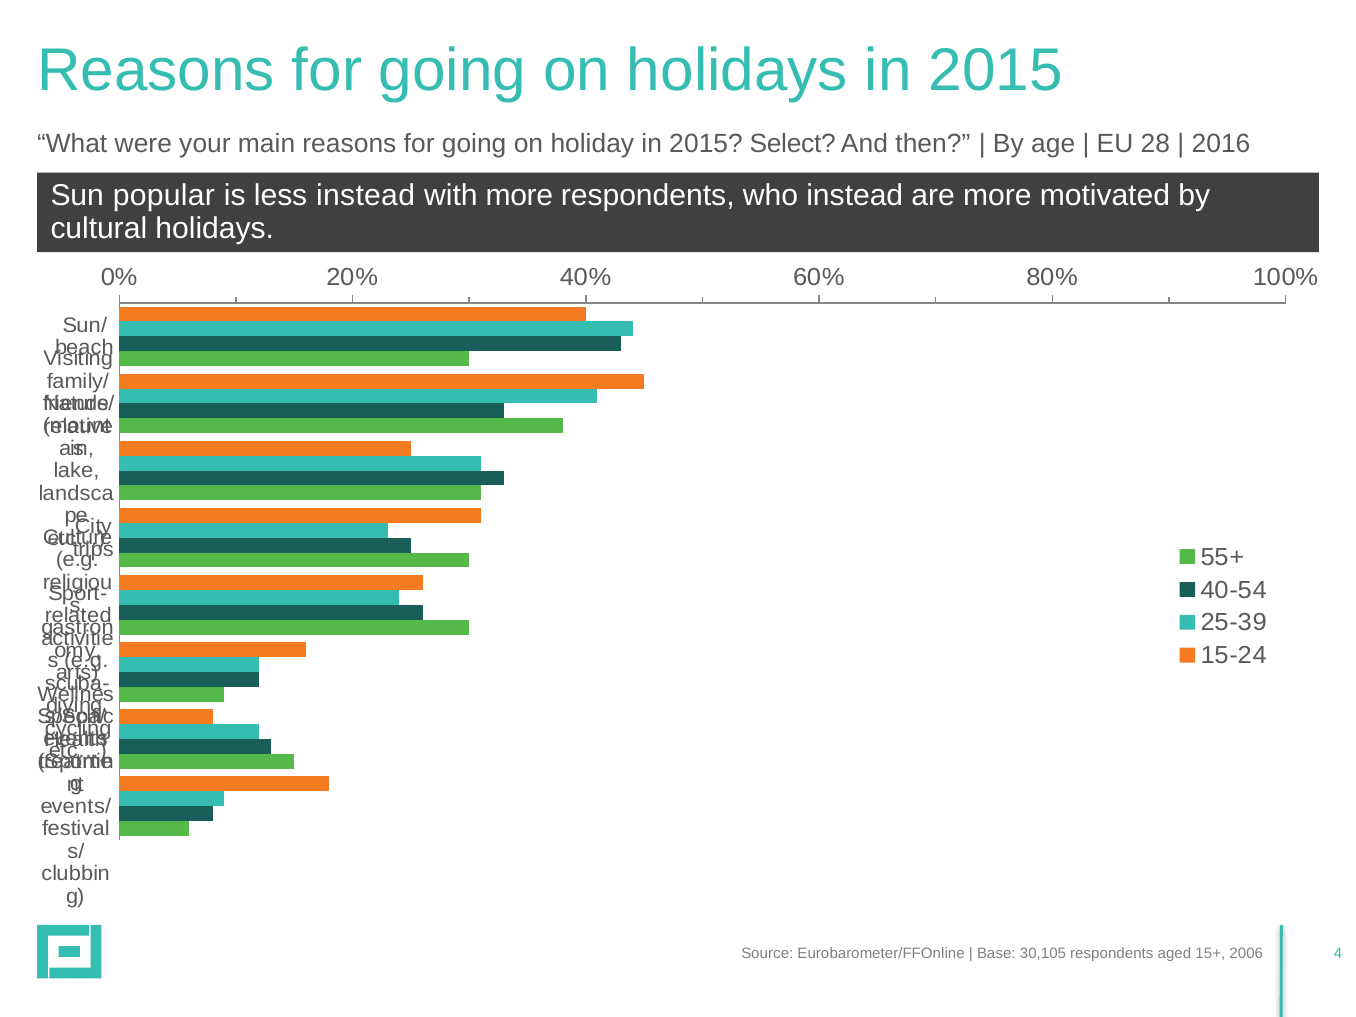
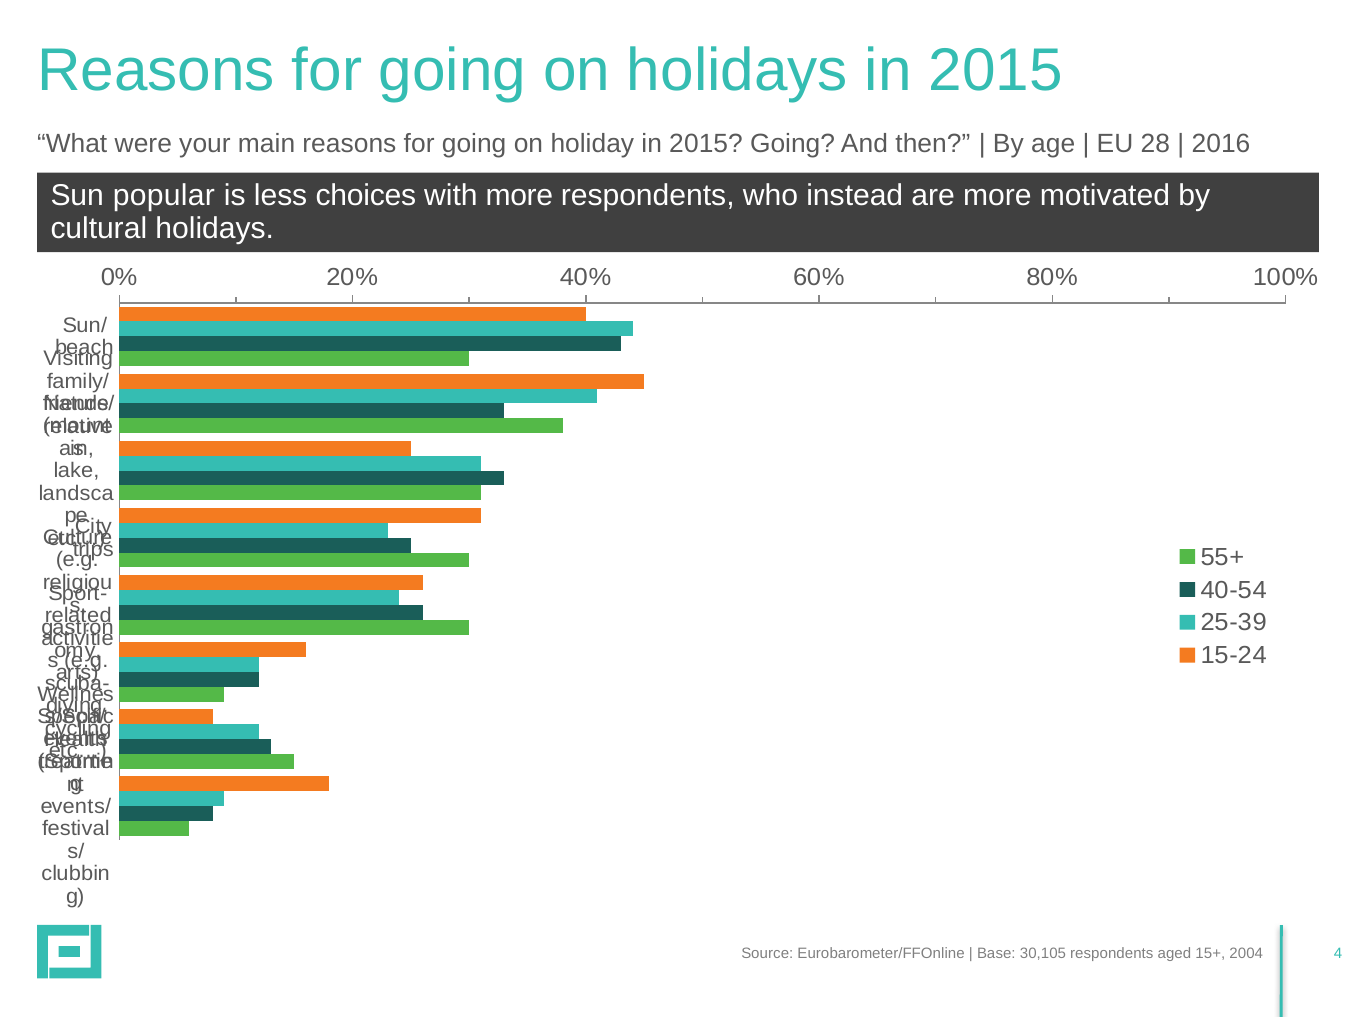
2015 Select: Select -> Going (793, 144)
less instead: instead -> choices (366, 196)
2006: 2006 -> 2004 (1246, 954)
